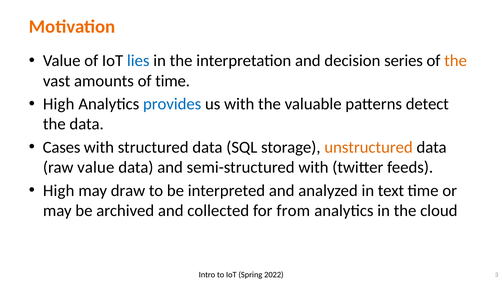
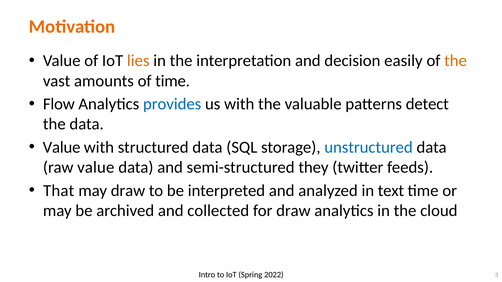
lies colour: blue -> orange (138, 61)
series: series -> easily (403, 61)
High: High -> Flow (59, 104)
Cases: Cases -> Value (62, 147)
unstructured colour: orange -> blue (369, 147)
semi-structured with: with -> they (313, 168)
High: High -> That (59, 191)
for from: from -> draw (293, 211)
